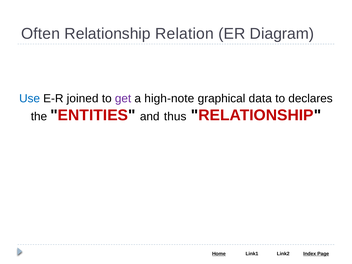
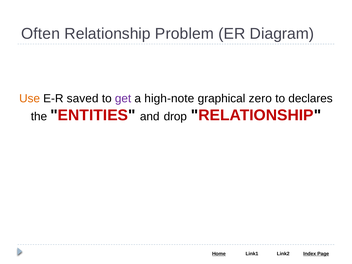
Relation: Relation -> Problem (184, 34)
Use colour: blue -> orange (30, 98)
joined: joined -> saved (83, 98)
data: data -> zero (260, 98)
thus: thus -> drop (175, 116)
